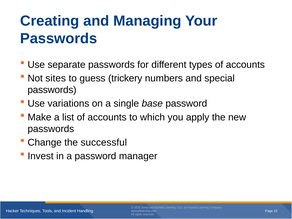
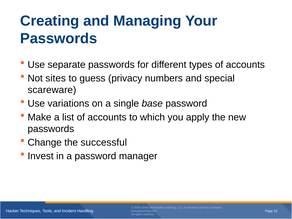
trickery: trickery -> privacy (125, 78)
passwords: passwords -> scareware (52, 90)
